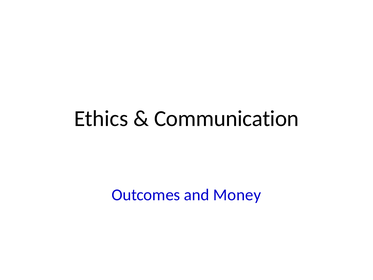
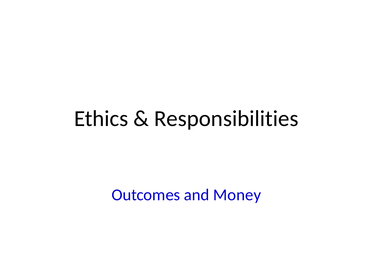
Communication: Communication -> Responsibilities (226, 118)
